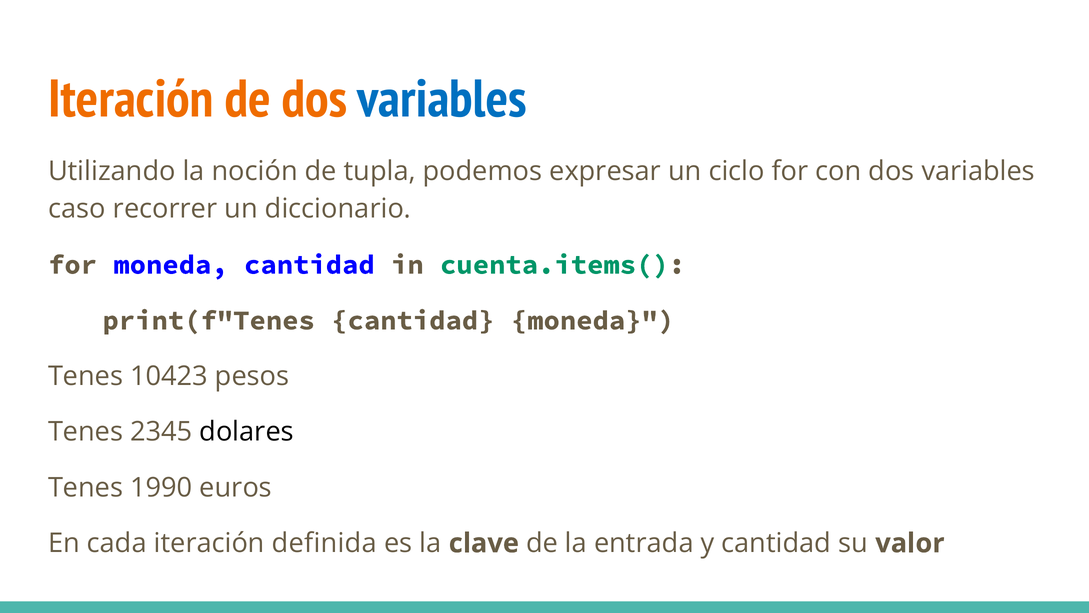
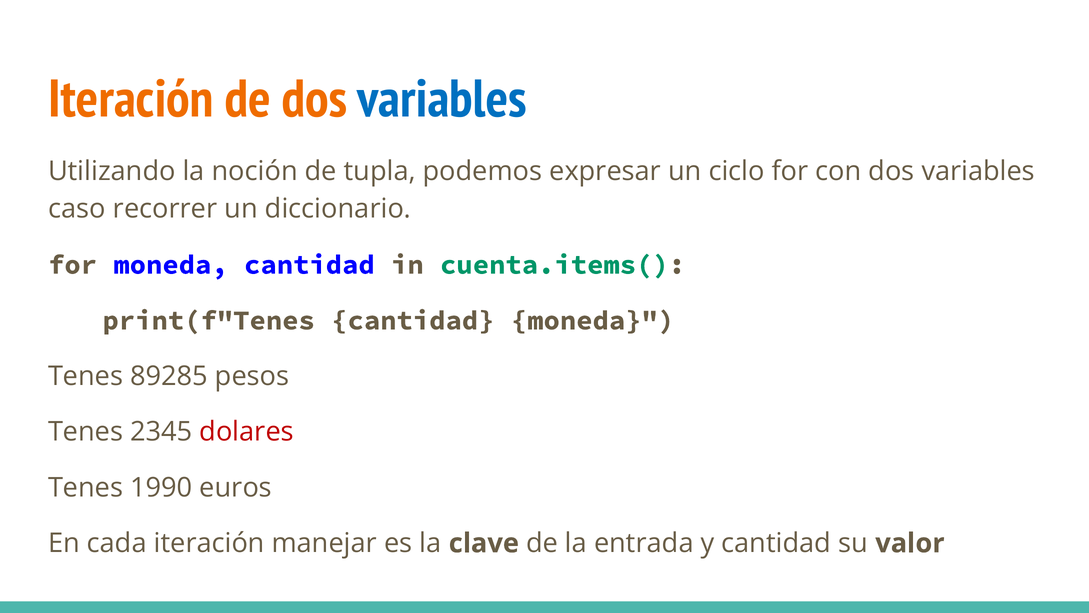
10423: 10423 -> 89285 (169, 376)
dolares colour: black -> red (247, 432)
definida: definida -> manejar (324, 543)
